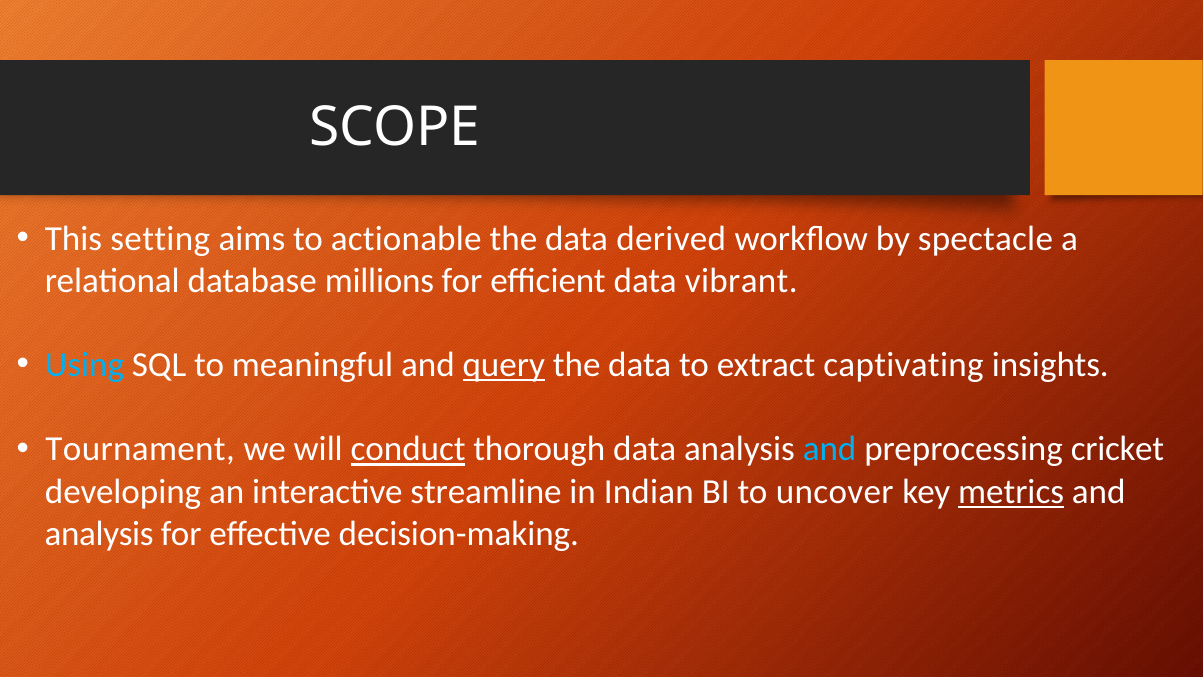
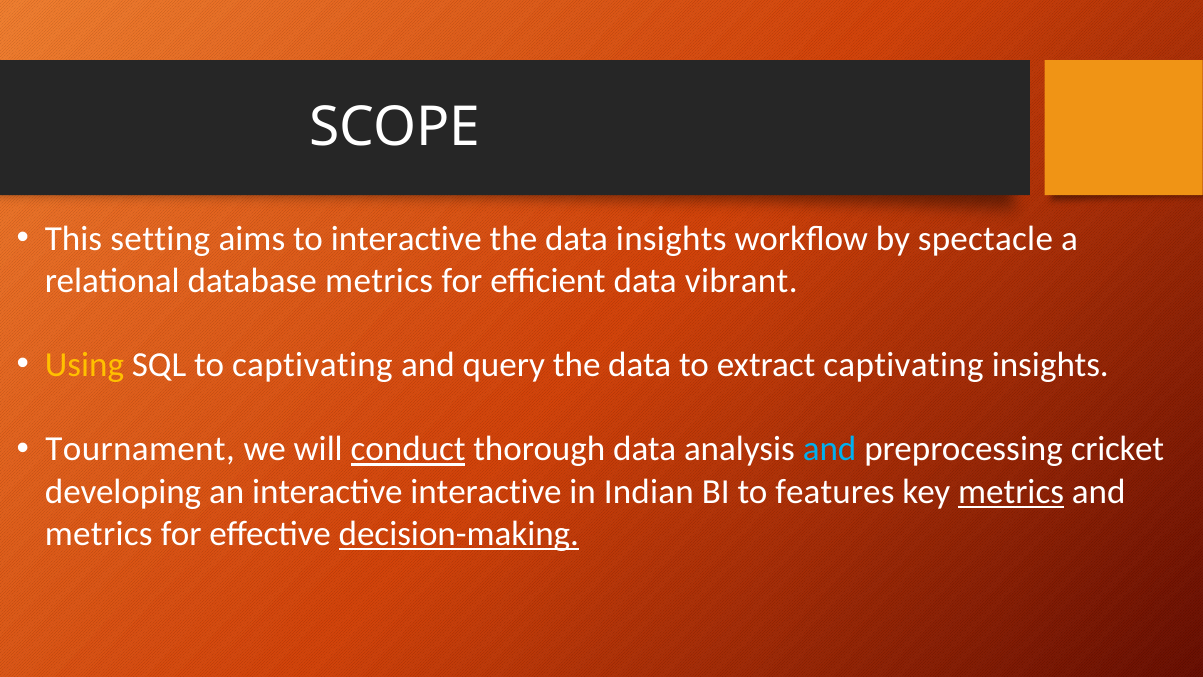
to actionable: actionable -> interactive (406, 239)
data derived: derived -> insights (671, 239)
database millions: millions -> metrics (379, 281)
Using colour: light blue -> yellow (84, 365)
to meaningful: meaningful -> captivating (312, 365)
query underline: present -> none (504, 365)
interactive streamline: streamline -> interactive (486, 491)
uncover: uncover -> features (835, 491)
analysis: analysis -> metrics (99, 533)
decision-making underline: none -> present (459, 533)
